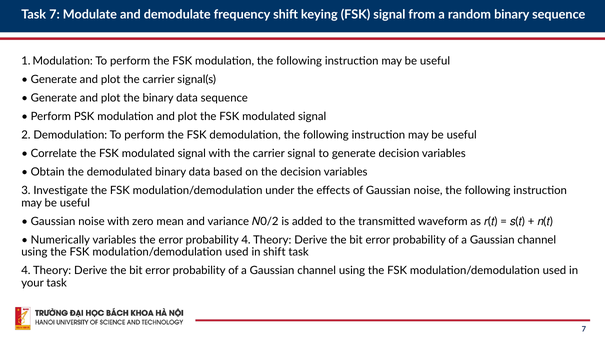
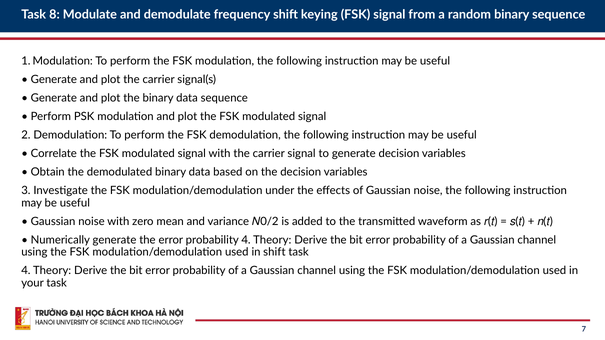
Task 7: 7 -> 8 (54, 15)
Numerically variables: variables -> generate (114, 240)
